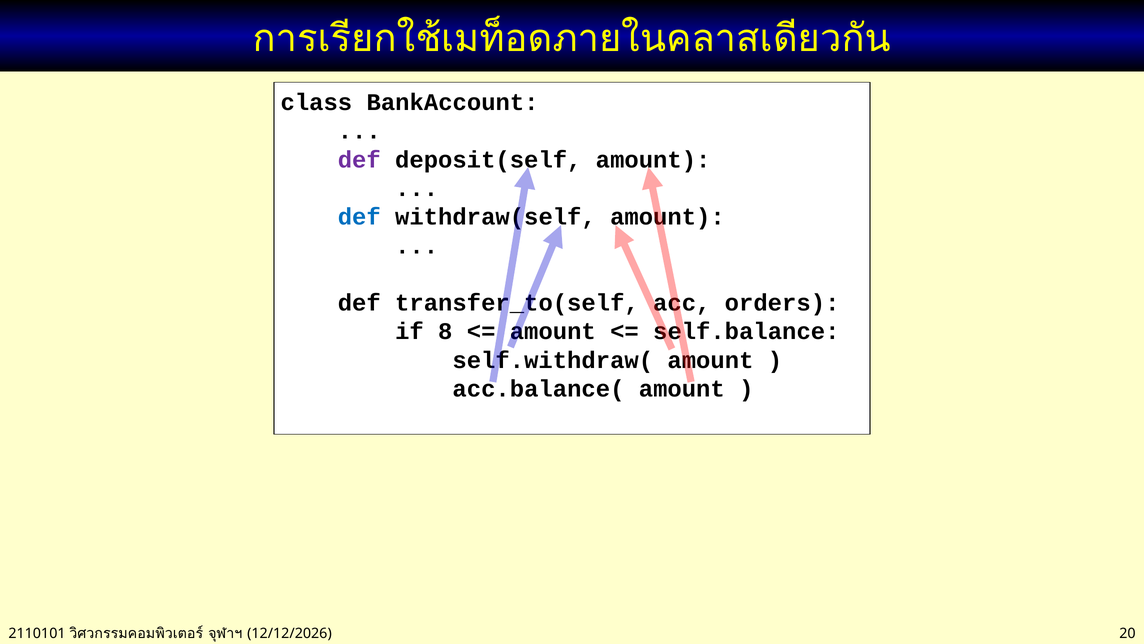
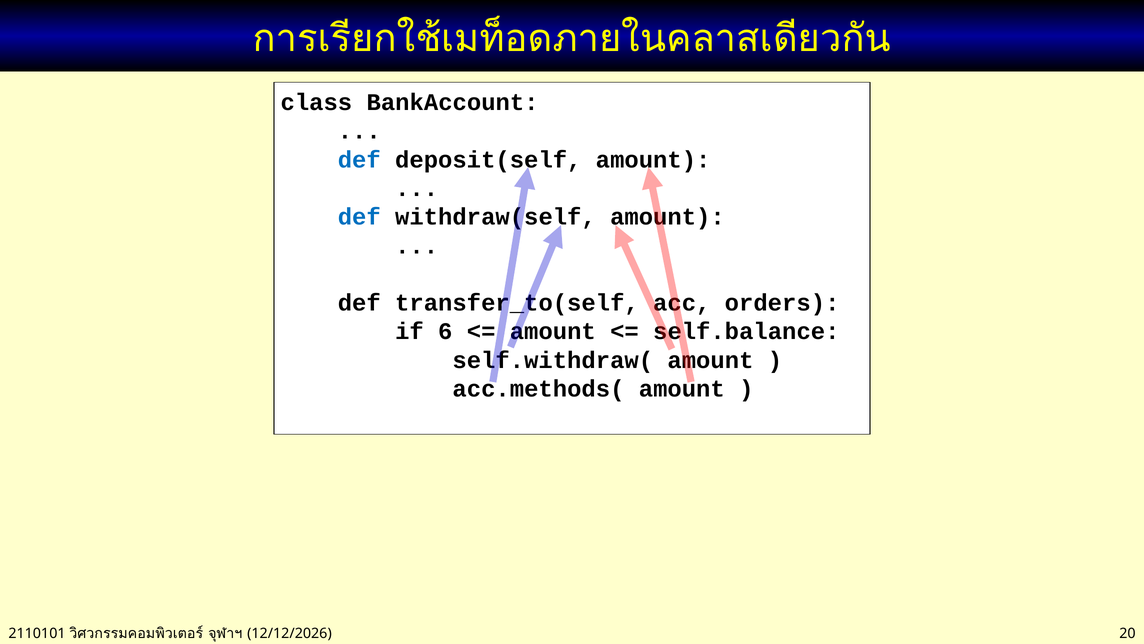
def colour: purple -> blue (359, 160)
8: 8 -> 6 (445, 331)
acc.balance(: acc.balance( -> acc.methods( (538, 388)
